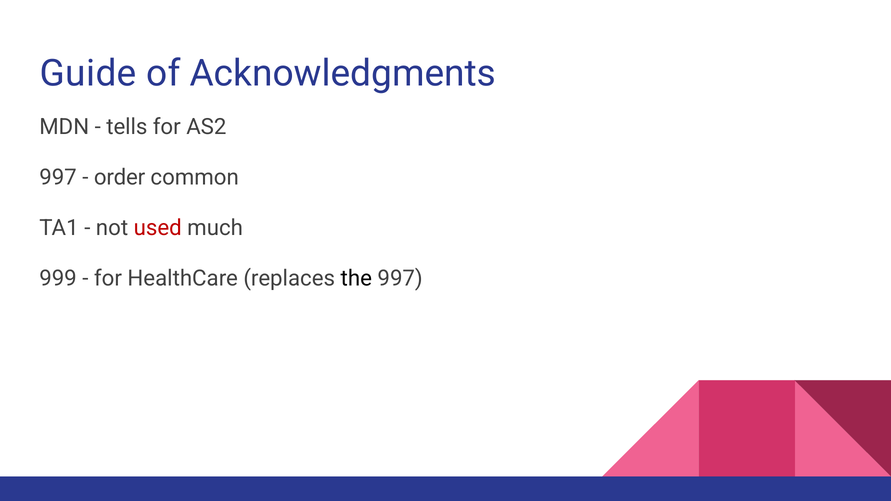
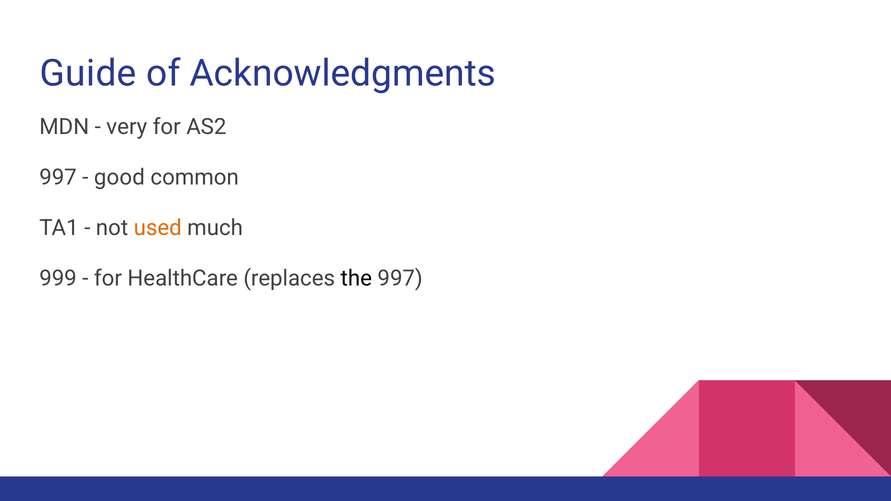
tells: tells -> very (127, 127)
order: order -> good (119, 178)
used colour: red -> orange (158, 228)
